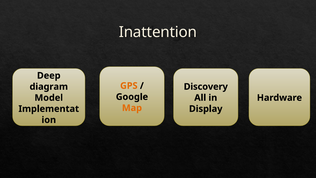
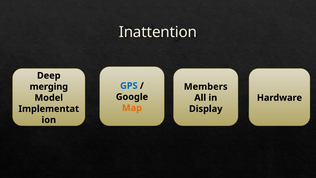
GPS colour: orange -> blue (129, 86)
diagram: diagram -> merging (49, 87)
Discovery: Discovery -> Members (206, 87)
